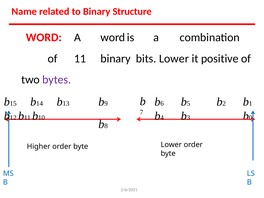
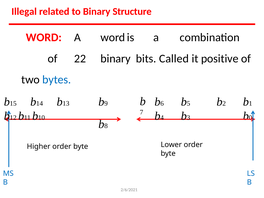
Name: Name -> Illegal (24, 11)
of 11: 11 -> 22 (80, 59)
bits Lower: Lower -> Called (174, 59)
bytes colour: purple -> blue (57, 80)
